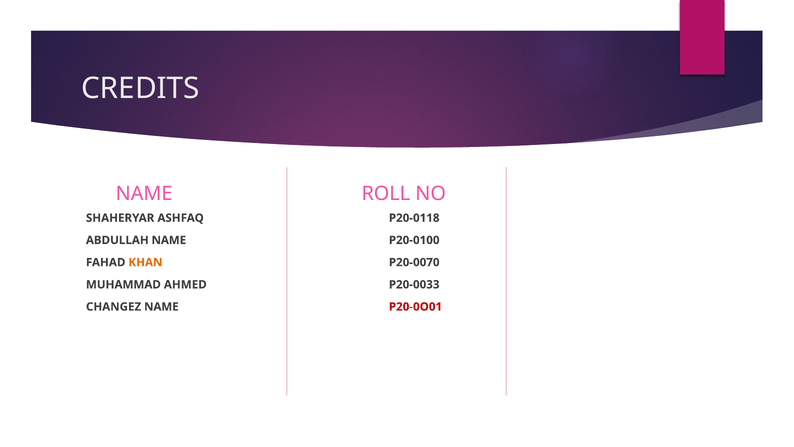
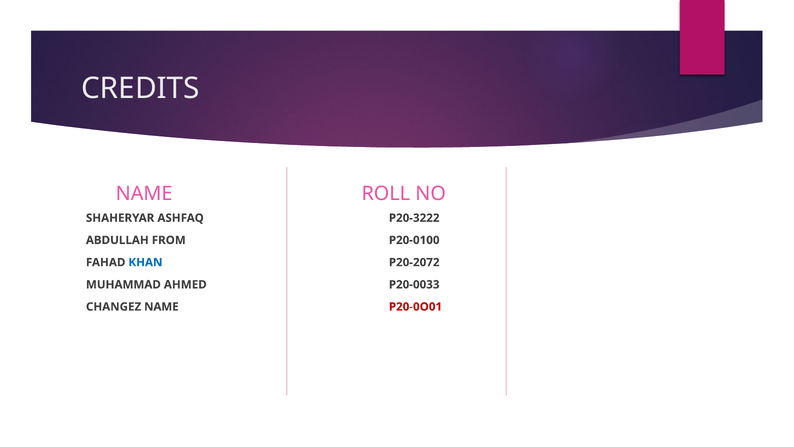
P20-0118: P20-0118 -> P20-3222 (414, 218)
ABDULLAH NAME: NAME -> FROM (169, 240)
KHAN colour: orange -> blue (145, 262)
P20-0070: P20-0070 -> P20-2072 (414, 262)
